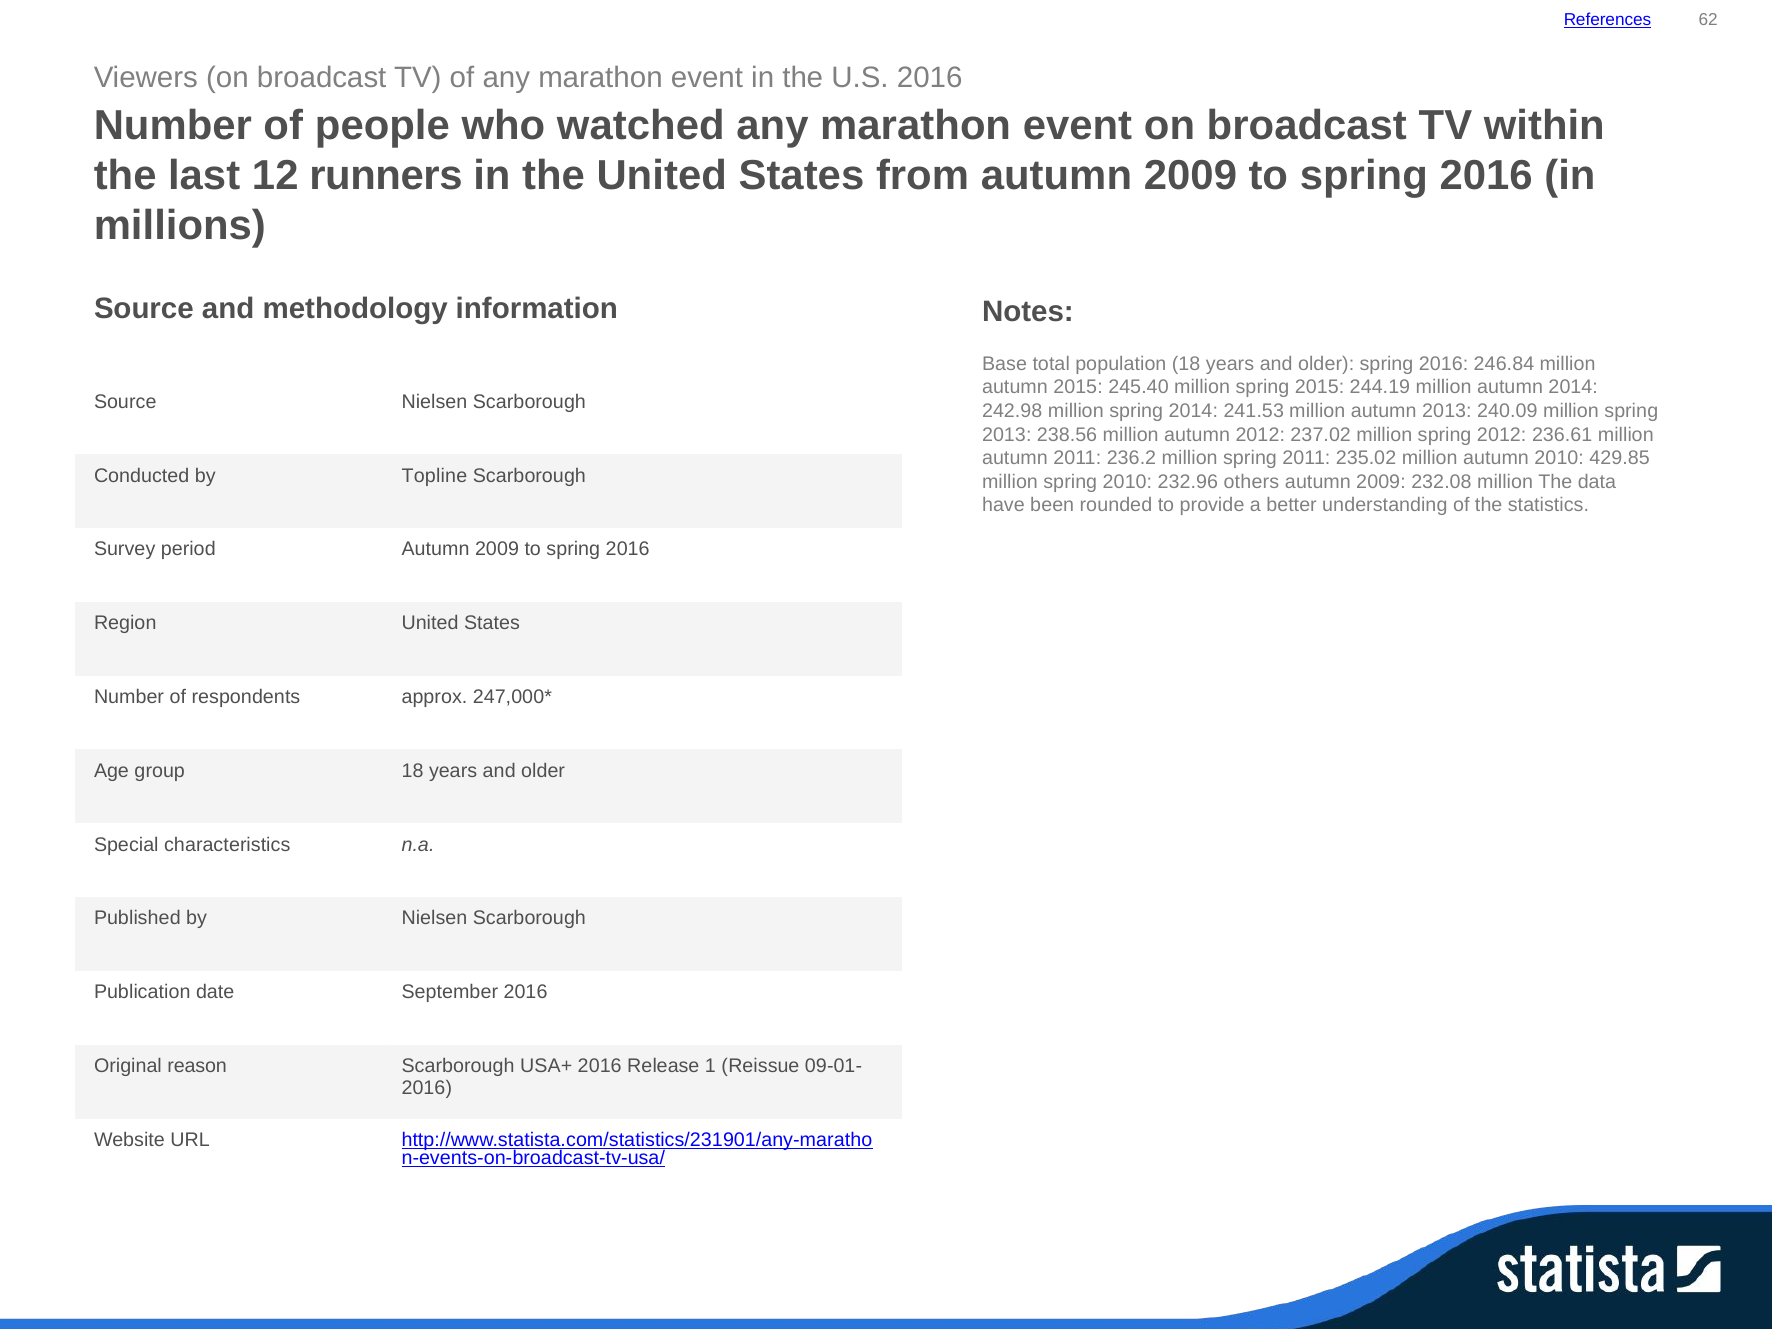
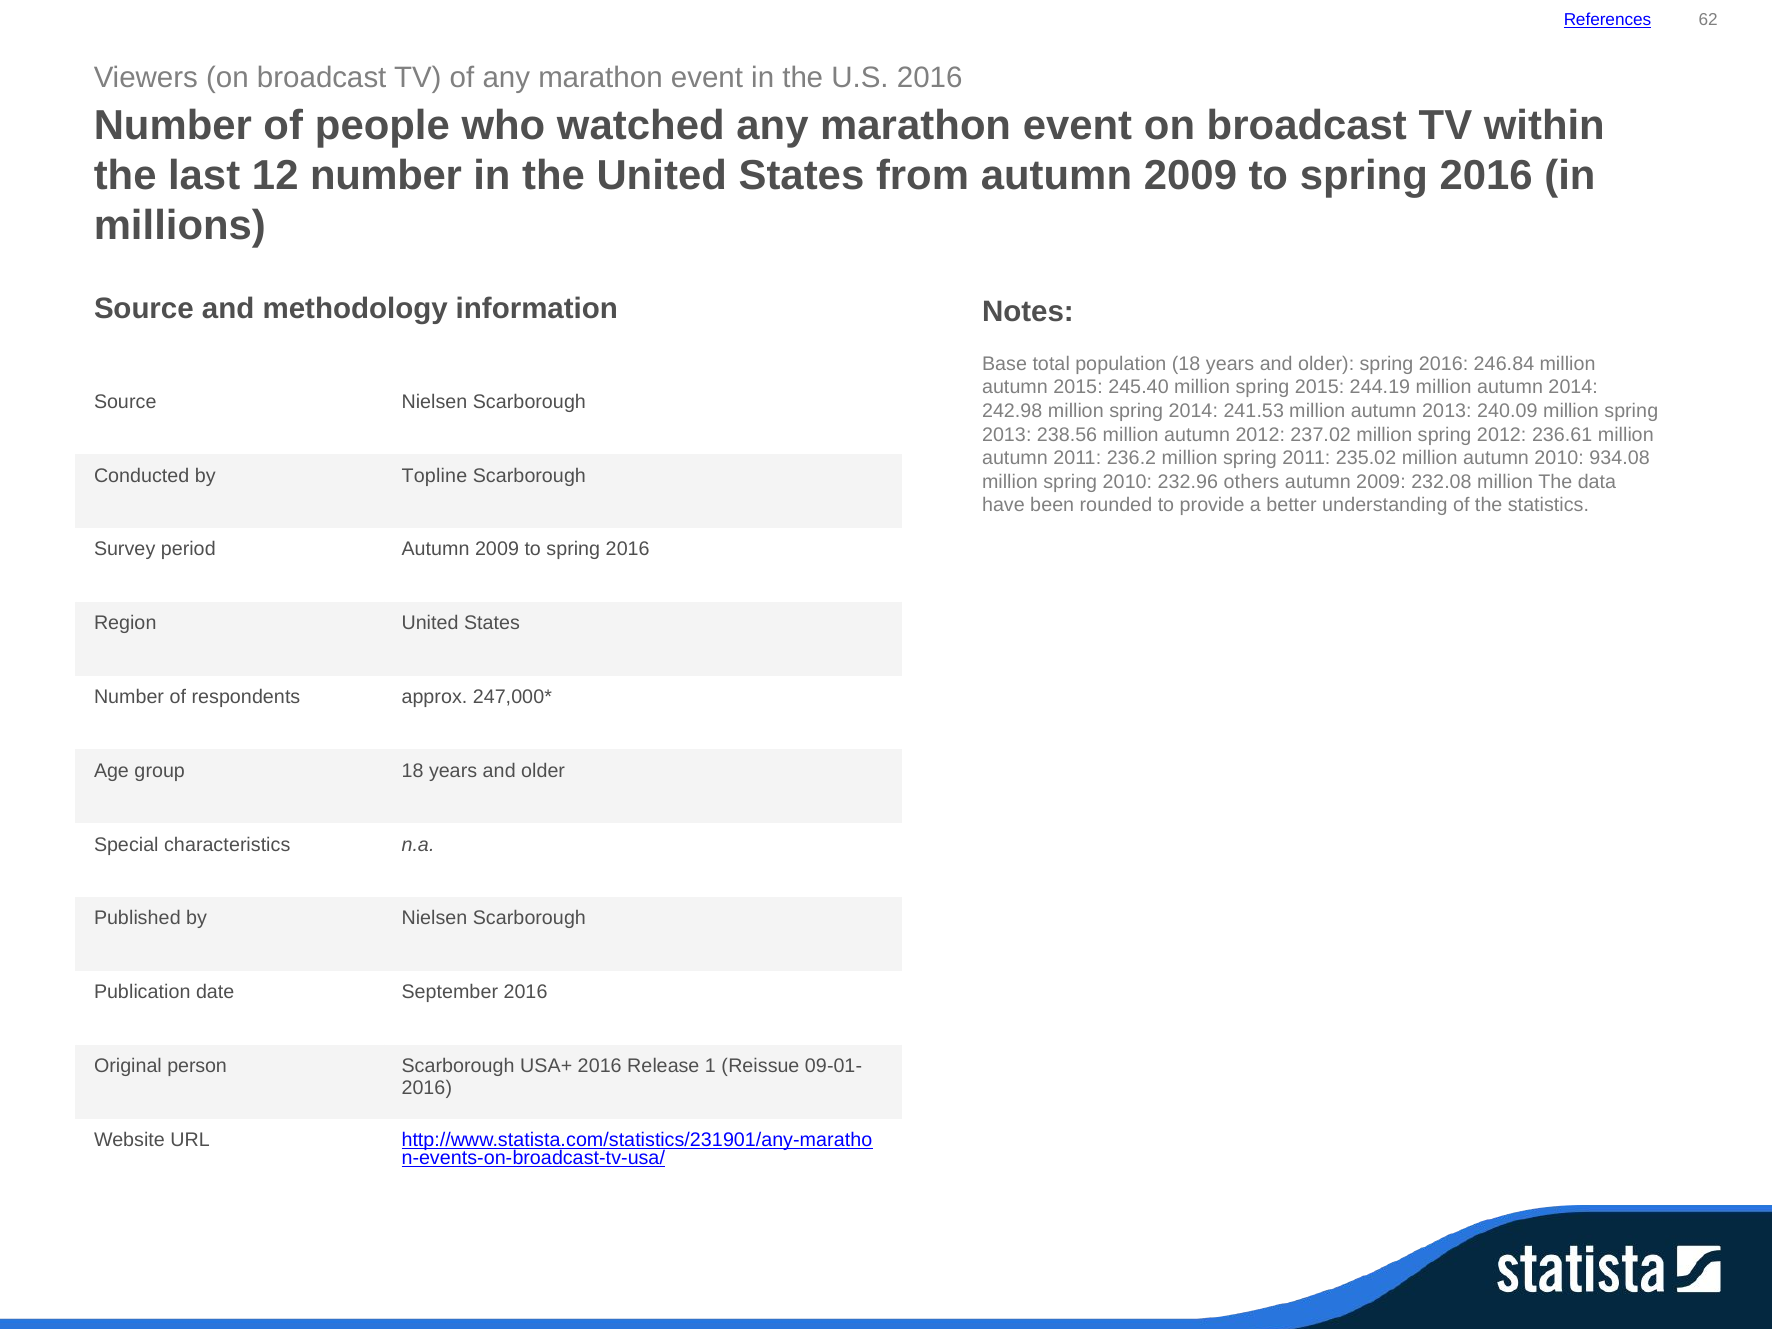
12 runners: runners -> number (386, 176)
429.85: 429.85 -> 934.08 (1620, 458)
reason: reason -> person (197, 1066)
